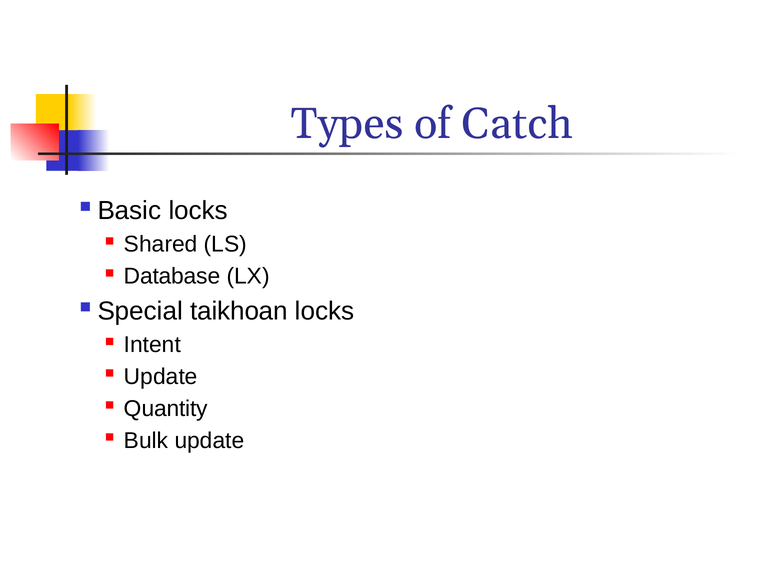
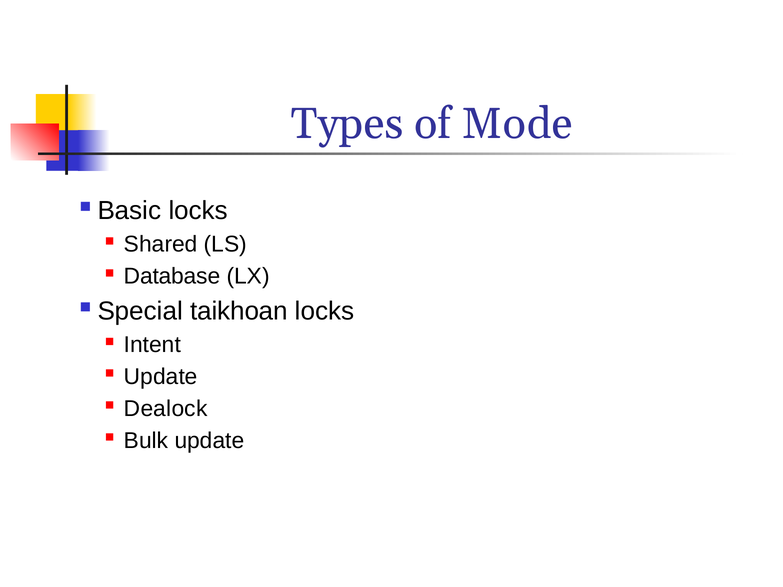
Catch: Catch -> Mode (517, 124)
Quantity: Quantity -> Dealock (166, 409)
